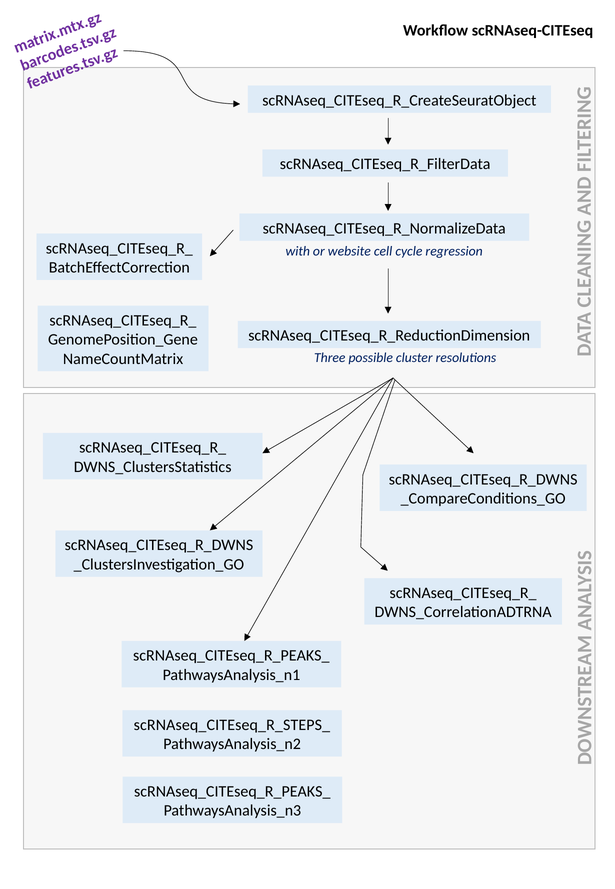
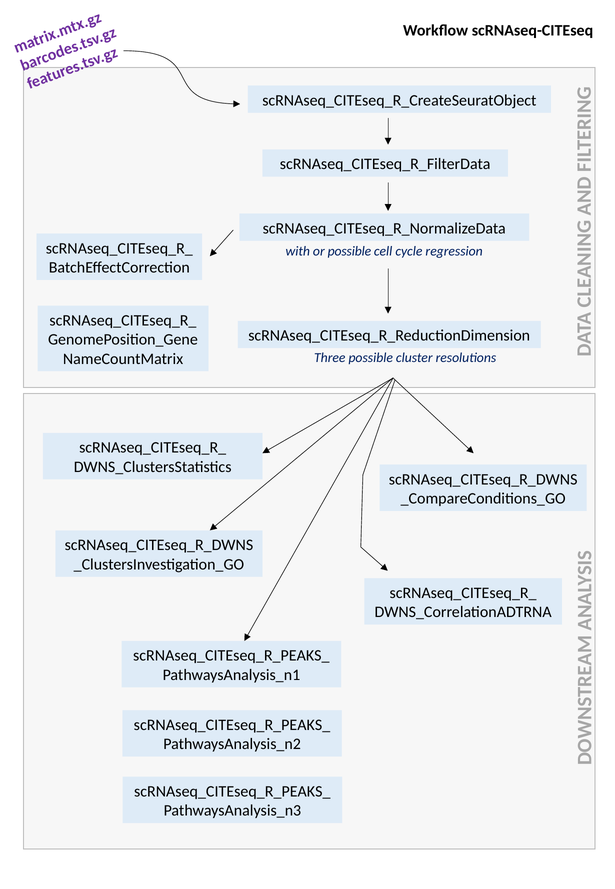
or website: website -> possible (349, 251)
scRNAseq_CITEseq_R_STEPS_: scRNAseq_CITEseq_R_STEPS_ -> scRNAseq_CITEseq_R_PEAKS_ (232, 724)
